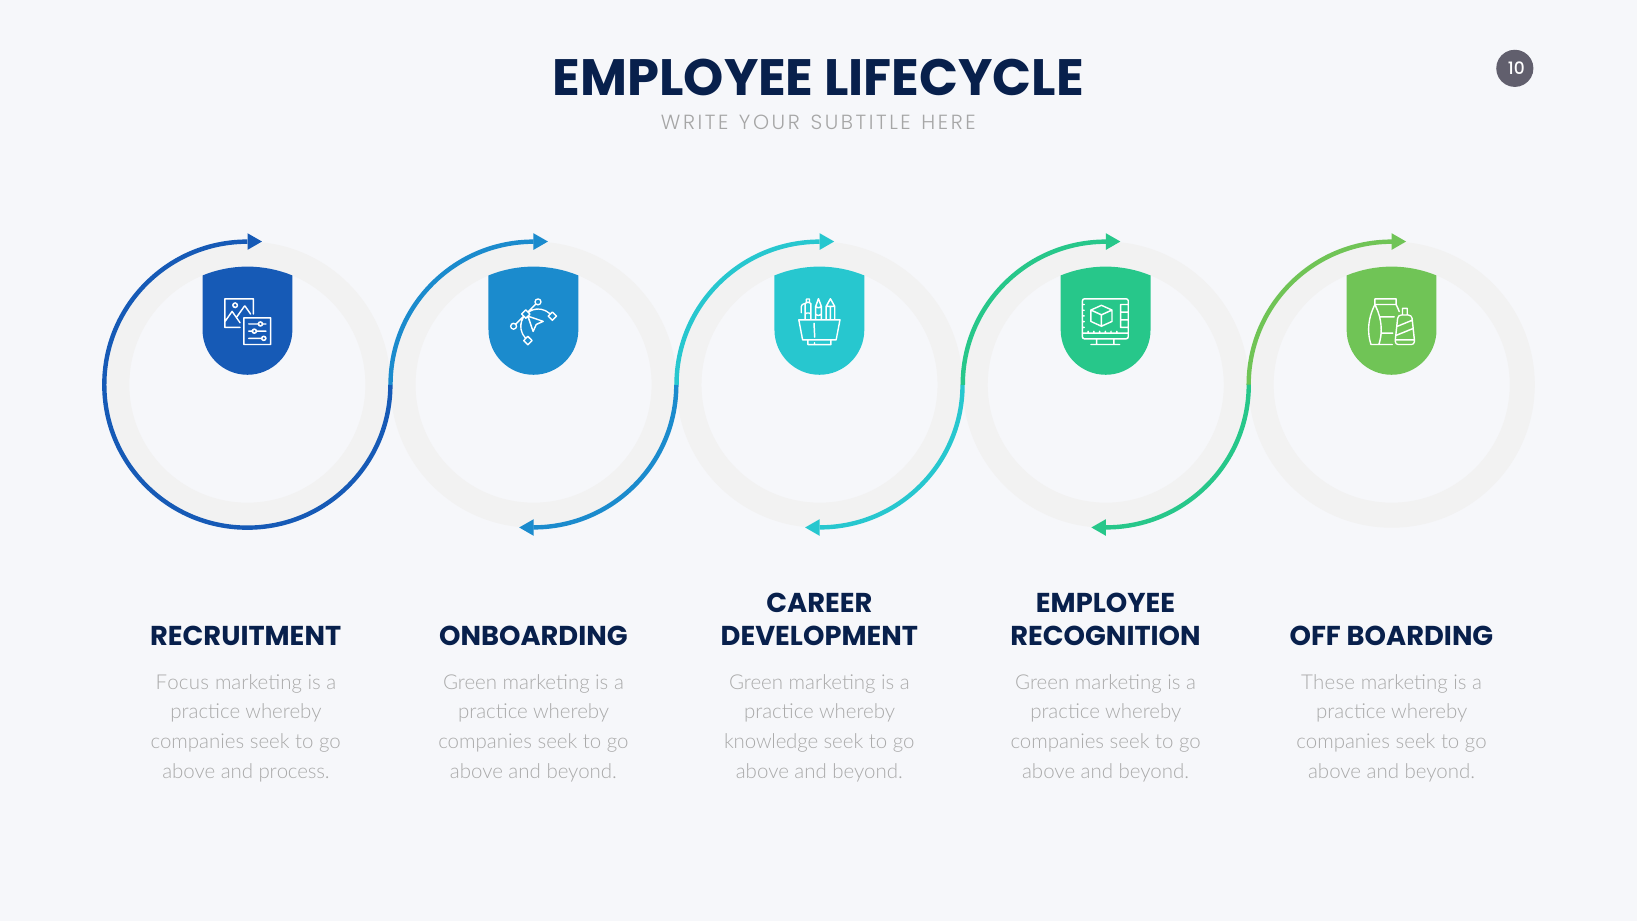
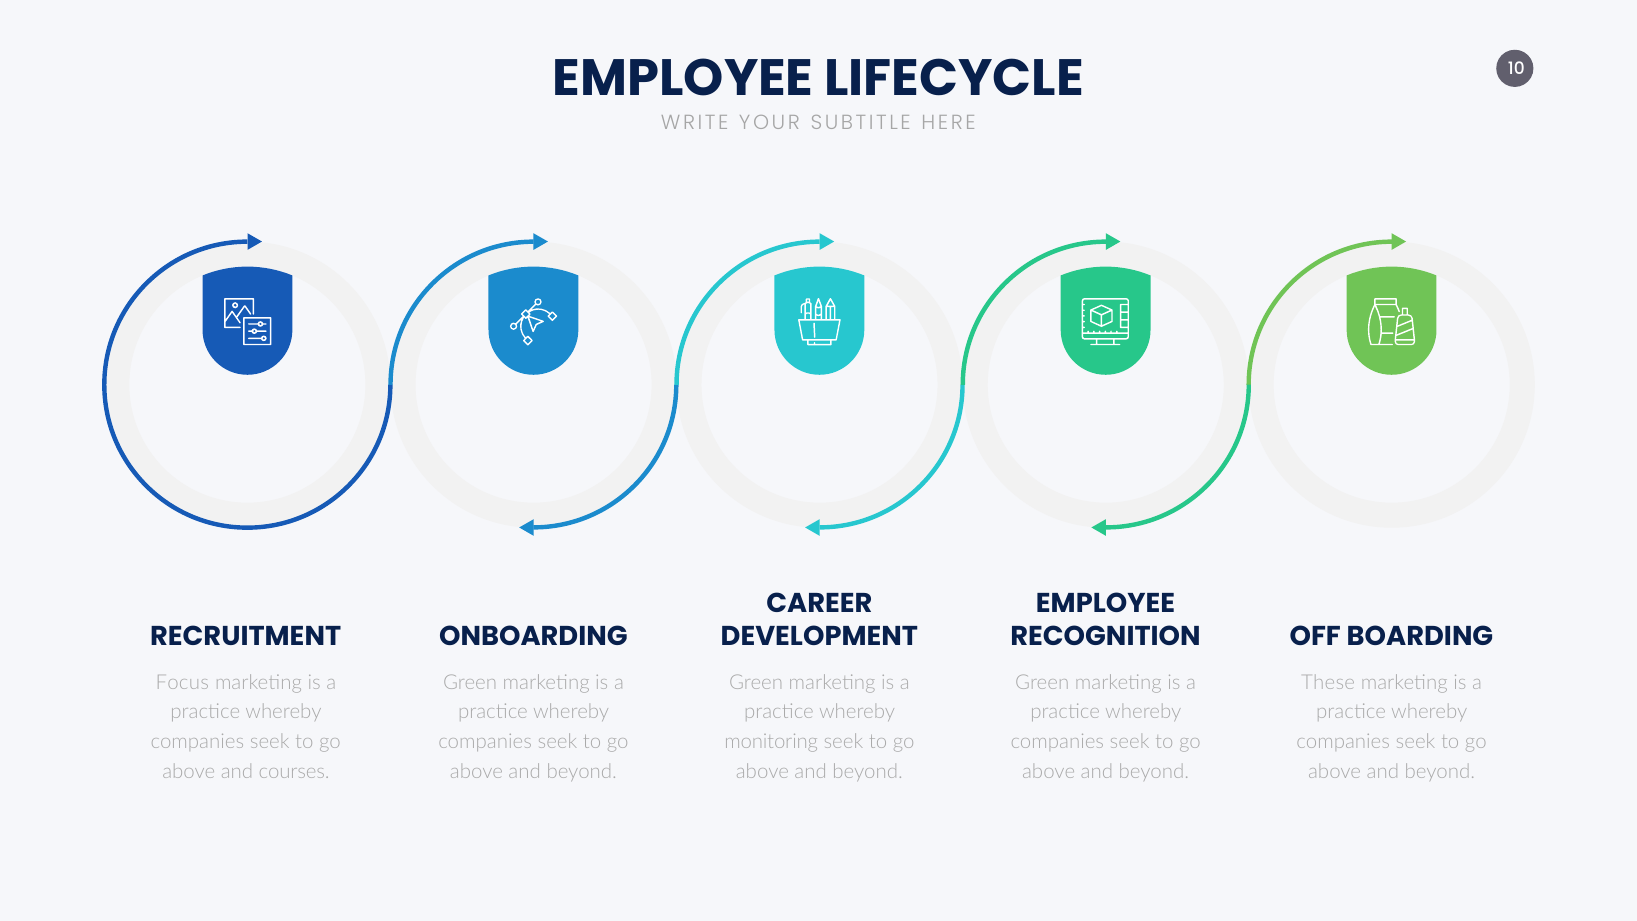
knowledge: knowledge -> monitoring (771, 742)
process: process -> courses (294, 772)
